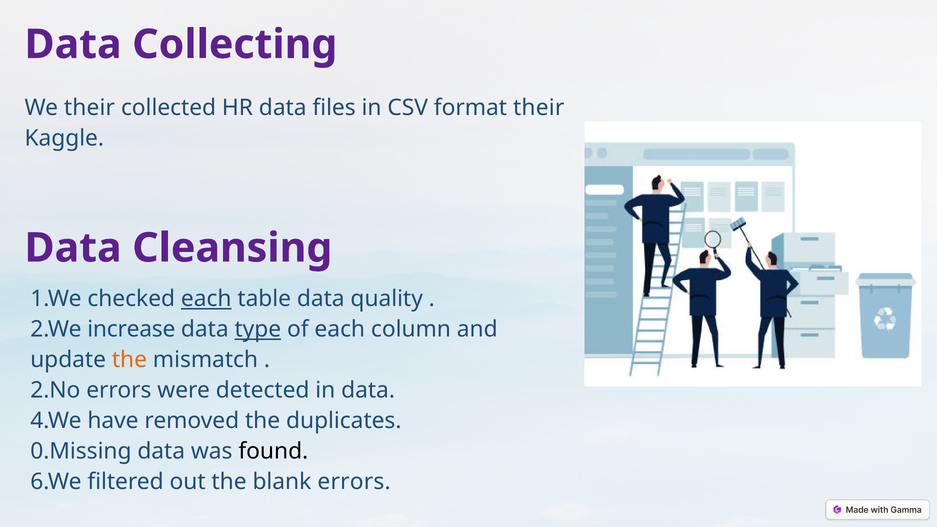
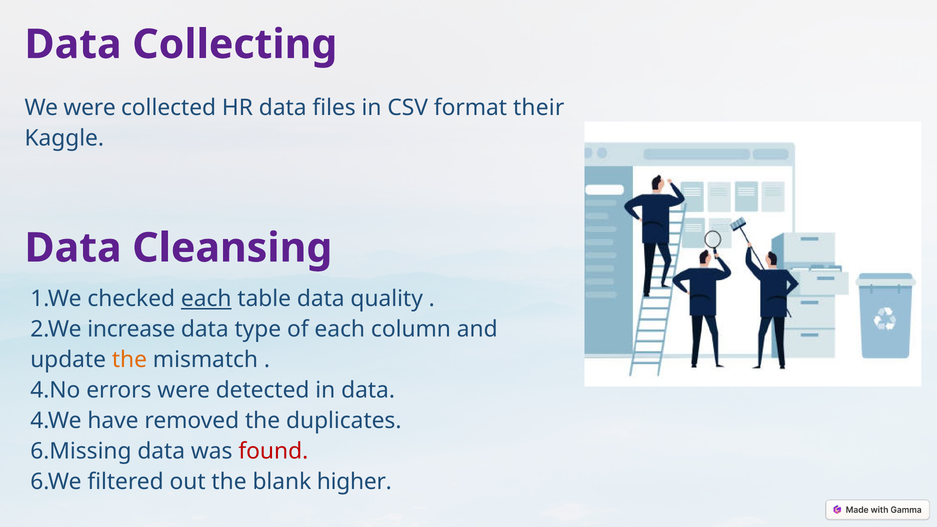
We their: their -> were (90, 108)
type underline: present -> none (258, 329)
2.No: 2.No -> 4.No (55, 390)
0.Missing: 0.Missing -> 6.Missing (81, 451)
found colour: black -> red (273, 451)
blank errors: errors -> higher (354, 482)
